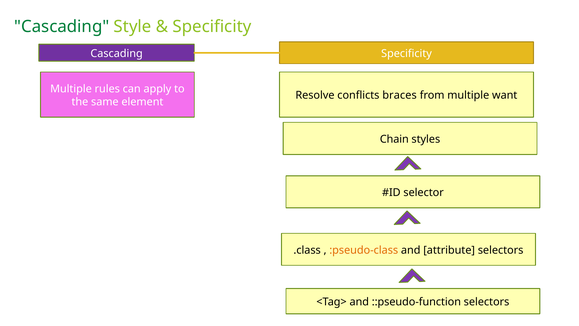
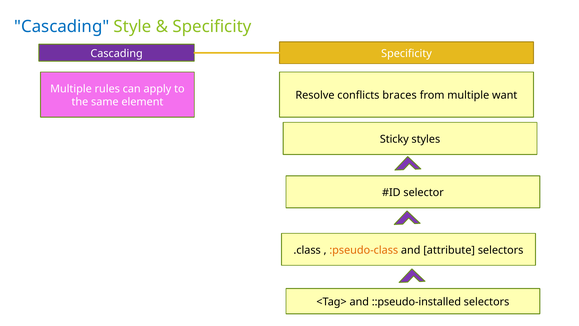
Cascading colour: green -> blue (62, 27)
Chain: Chain -> Sticky (394, 139)
::pseudo-function: ::pseudo-function -> ::pseudo-installed (416, 302)
